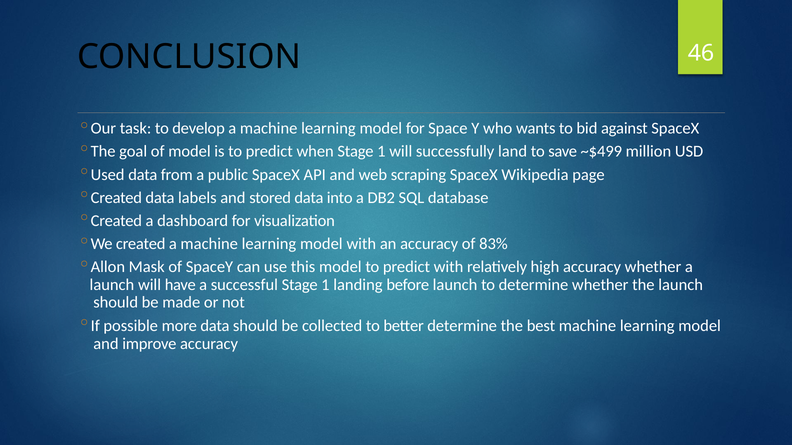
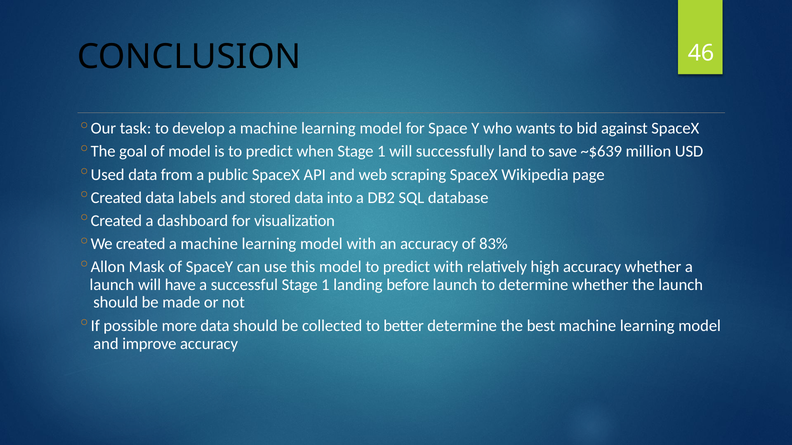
~$499: ~$499 -> ~$639 (601, 152)
